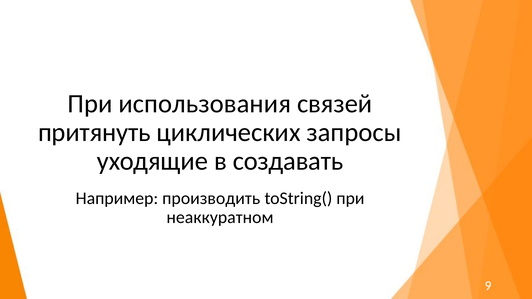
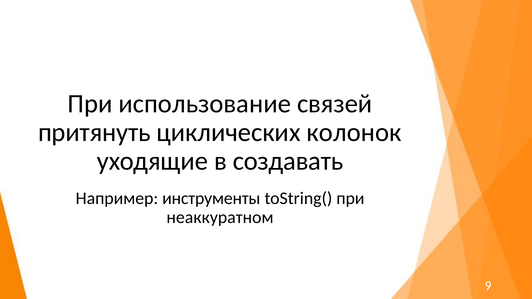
использования: использования -> использование (205, 104)
запросы: запросы -> колонок (354, 133)
производить: производить -> инструменты (211, 198)
